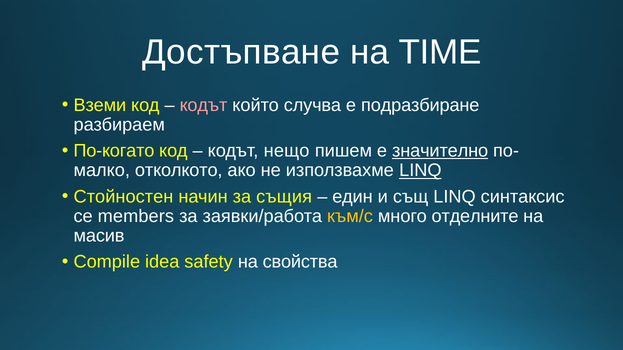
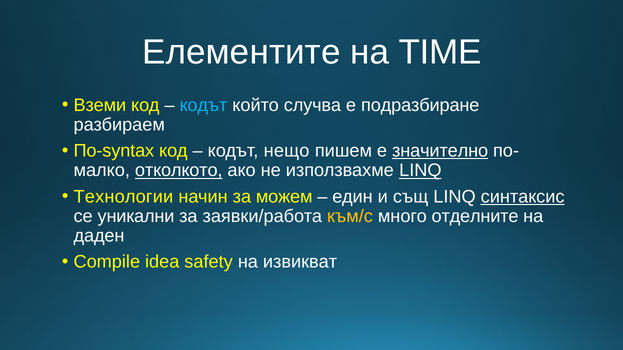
Достъпване: Достъпване -> Елементите (241, 52)
кодът colour: pink -> light blue (204, 105)
По-когато: По-когато -> По-syntax (114, 151)
отколкото underline: none -> present (179, 171)
Стойностен: Стойностен -> Технологии (123, 197)
същия: същия -> можем (284, 197)
синтаксис underline: none -> present (523, 197)
members: members -> уникални (136, 216)
масив: масив -> даден (99, 236)
свойства: свойства -> извикват (300, 262)
